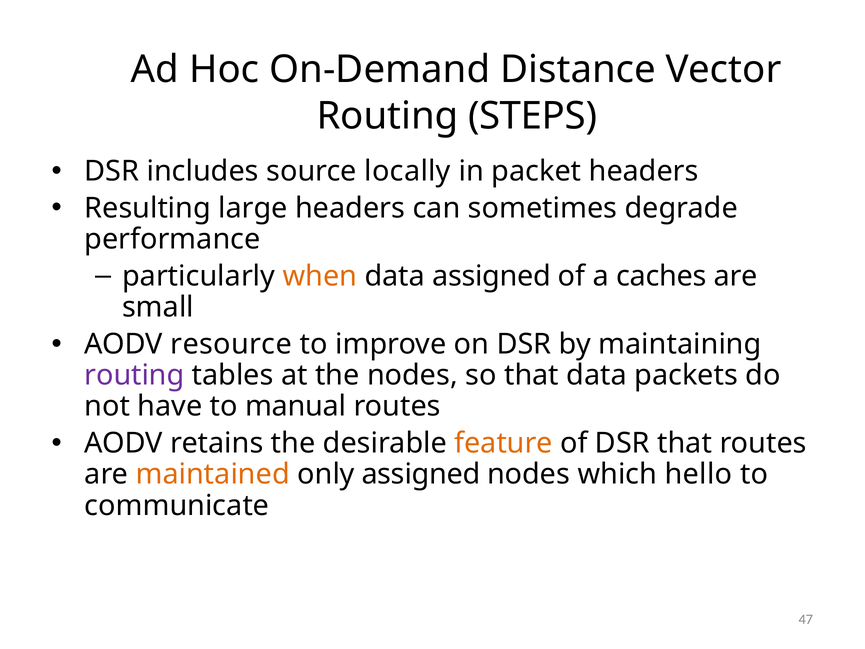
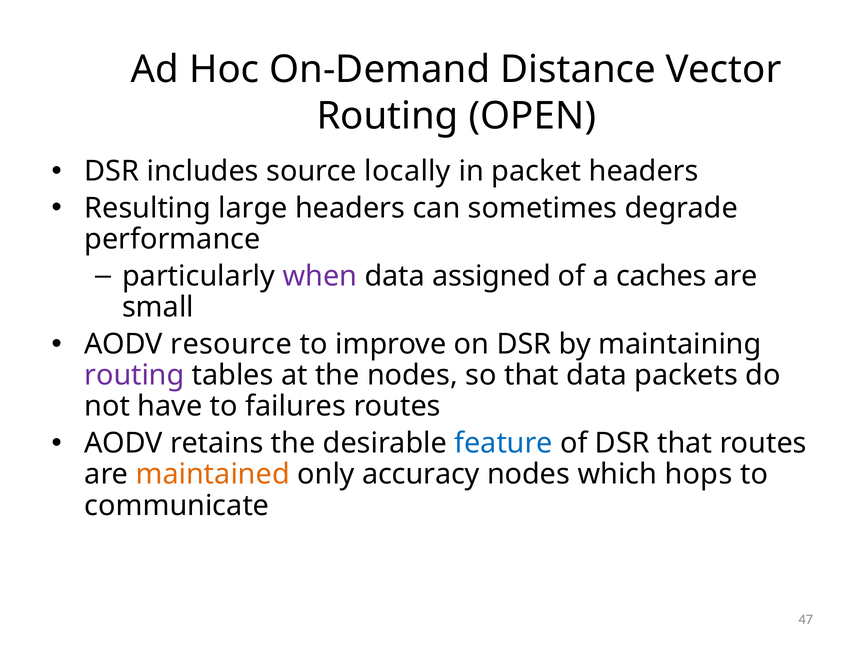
STEPS: STEPS -> OPEN (532, 116)
when colour: orange -> purple (320, 276)
manual: manual -> failures (296, 406)
feature colour: orange -> blue (504, 443)
only assigned: assigned -> accuracy (421, 474)
hello: hello -> hops (698, 474)
